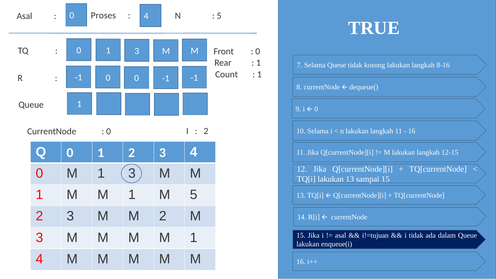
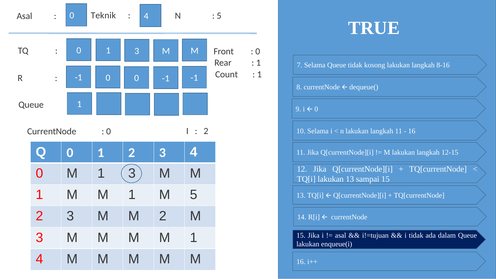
Proses: Proses -> Teknik (103, 15)
